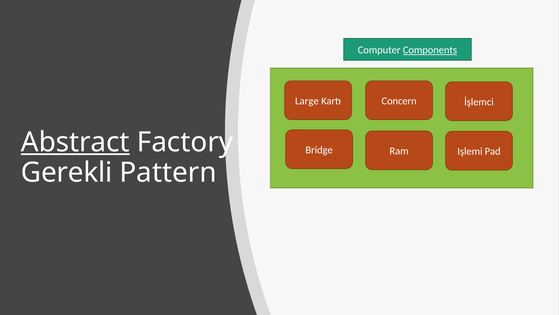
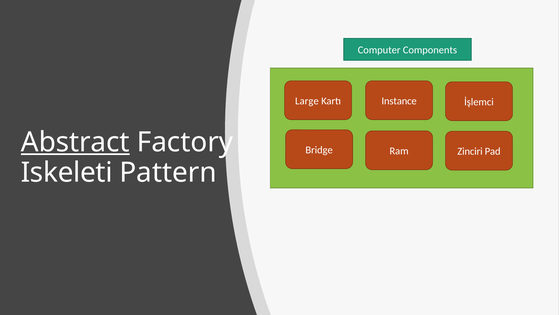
Components underline: present -> none (430, 50)
Concern: Concern -> Instance (399, 101)
Işlemi: Işlemi -> Zinciri (470, 151)
Gerekli: Gerekli -> Iskeleti (67, 172)
